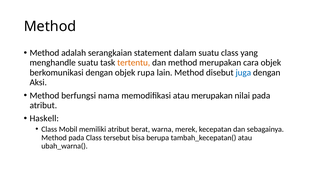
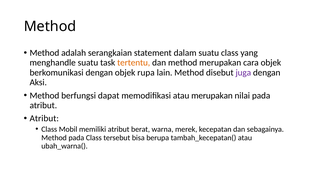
juga colour: blue -> purple (243, 72)
nama: nama -> dapat (109, 95)
Haskell: Haskell -> Atribut (44, 118)
